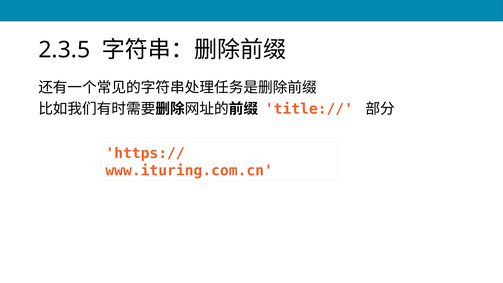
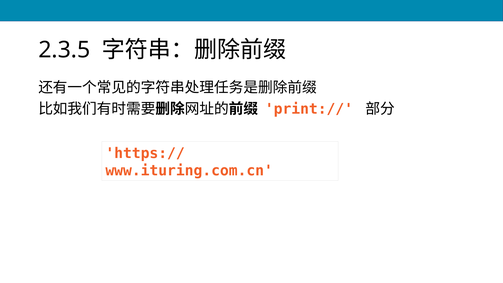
title://: title:// -> print:// (309, 109)
